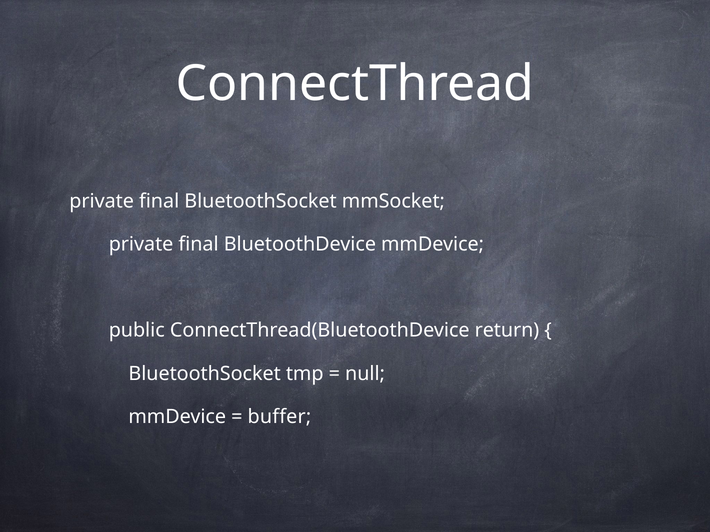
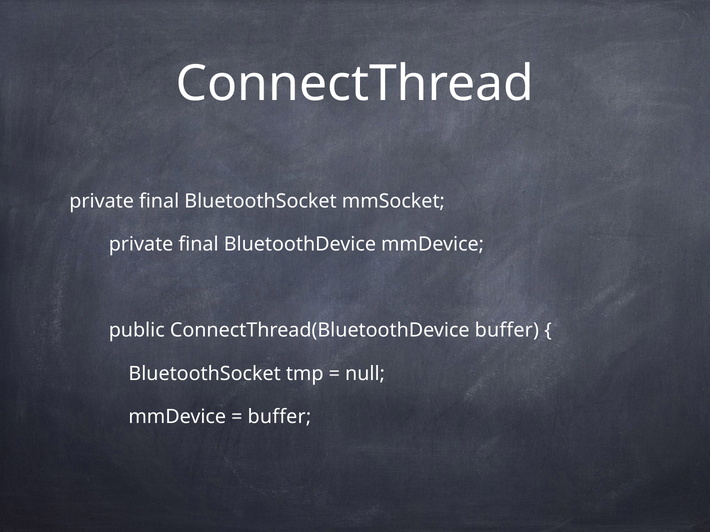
ConnectThread(BluetoothDevice return: return -> buffer (507, 331)
